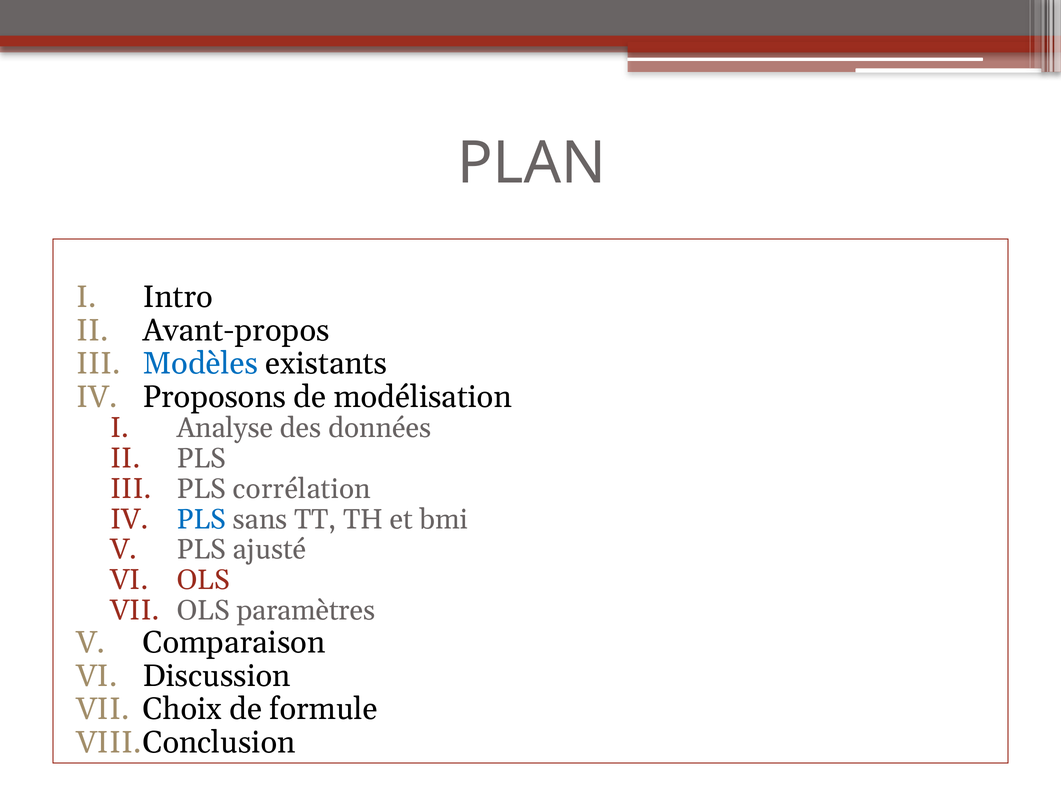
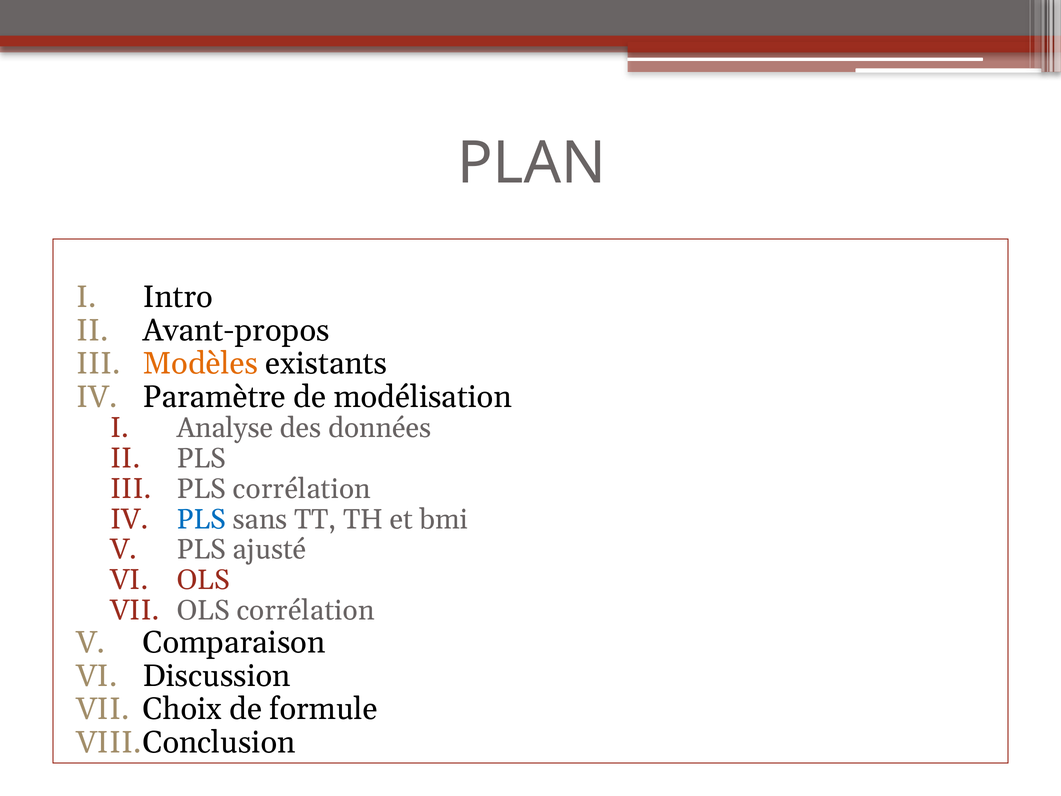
Modèles colour: blue -> orange (200, 364)
Proposons: Proposons -> Paramètre (214, 397)
OLS paramètres: paramètres -> corrélation (306, 610)
